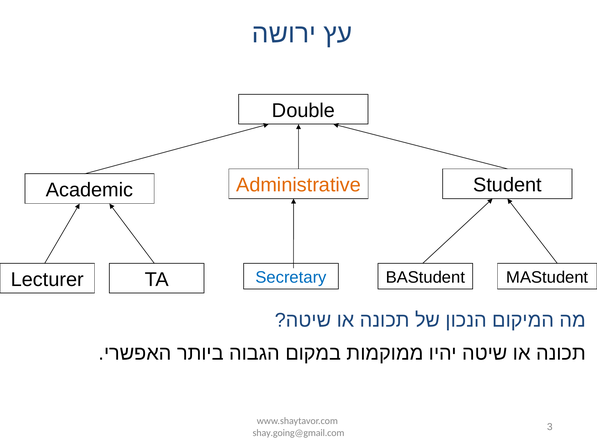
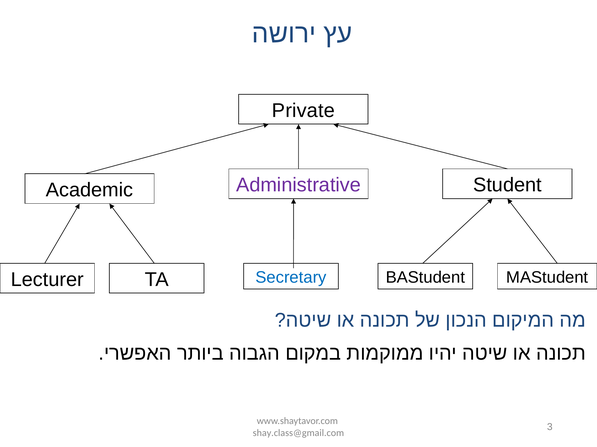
Double: Double -> Private (303, 111)
Administrative colour: orange -> purple (299, 185)
shay.going@gmail.com: shay.going@gmail.com -> shay.class@gmail.com (298, 434)
